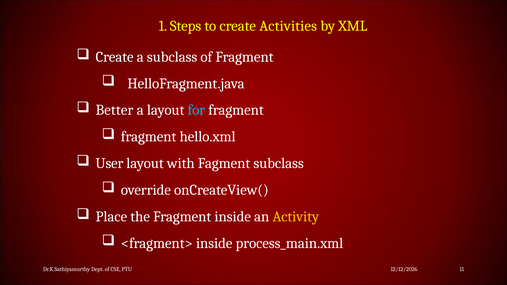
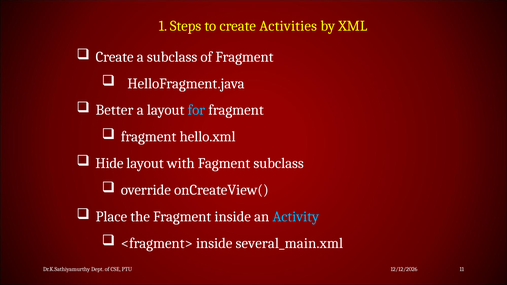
User: User -> Hide (109, 163)
Activity colour: yellow -> light blue (296, 217)
process_main.xml: process_main.xml -> several_main.xml (289, 243)
